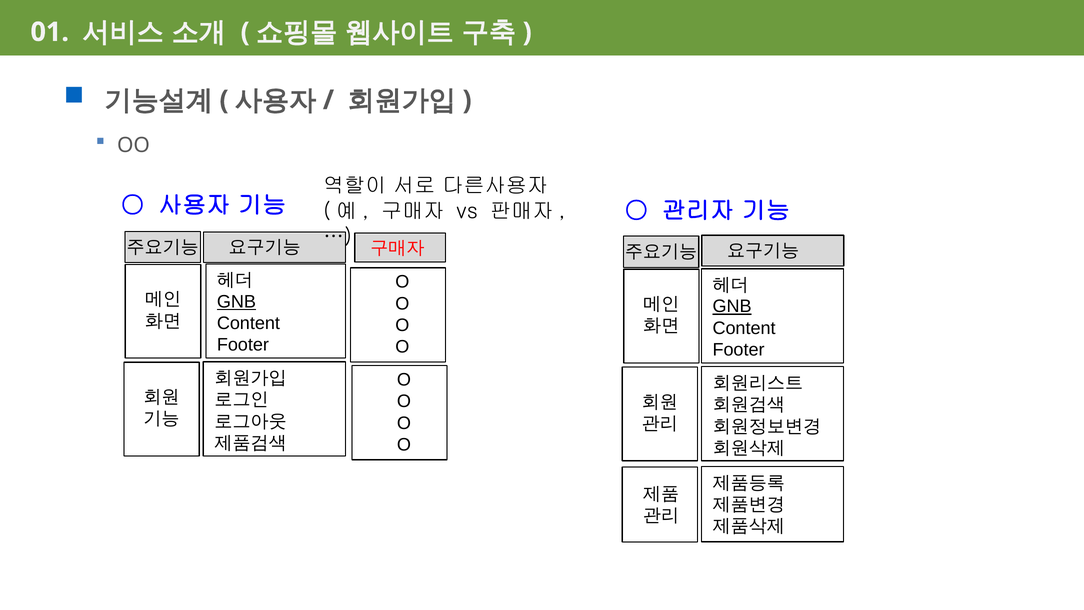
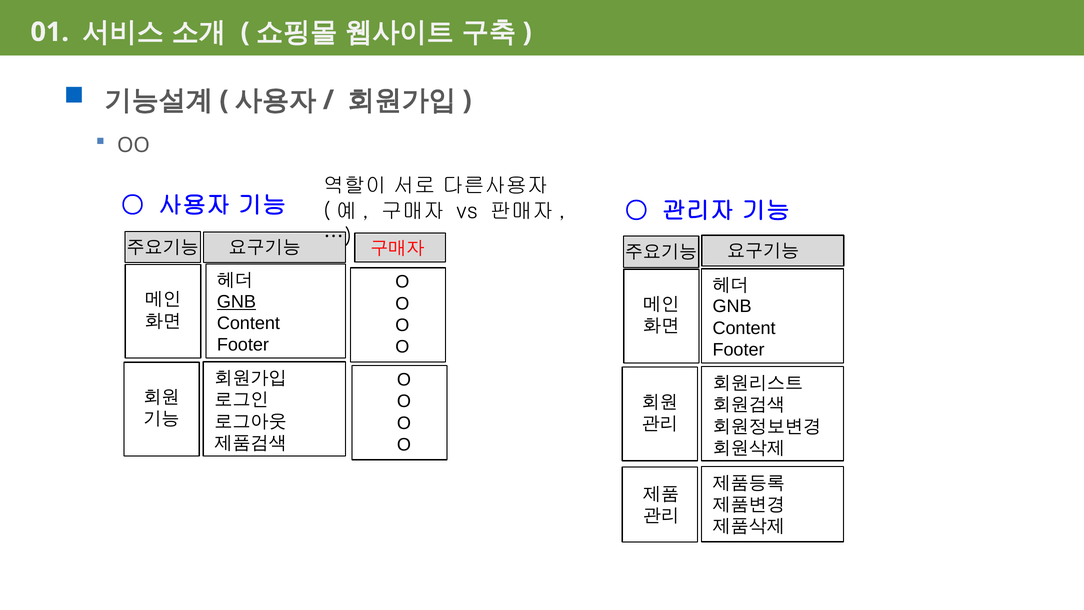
GNB underline: present -> none (732, 306)
